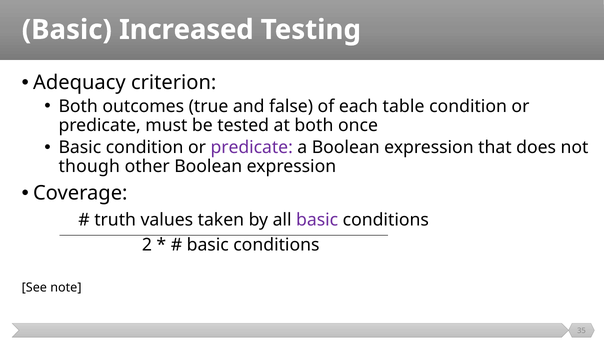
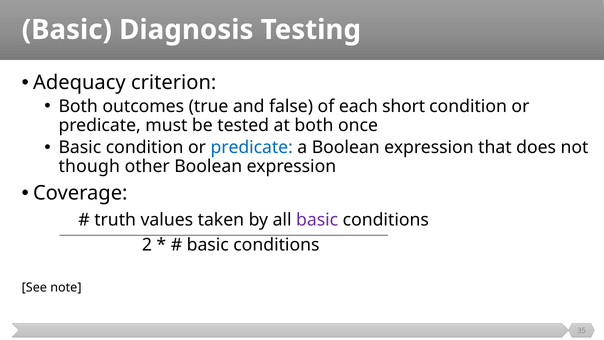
Increased: Increased -> Diagnosis (186, 30)
table: table -> short (404, 106)
predicate colour: purple -> blue (252, 147)
